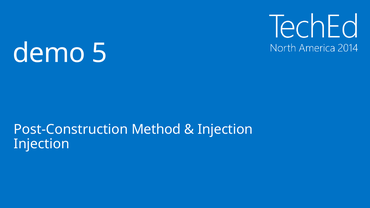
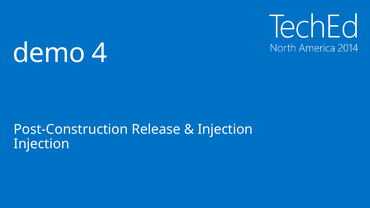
5: 5 -> 4 (99, 53)
Method: Method -> Release (156, 129)
